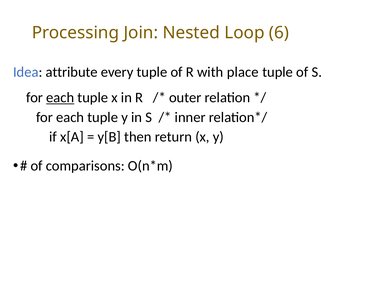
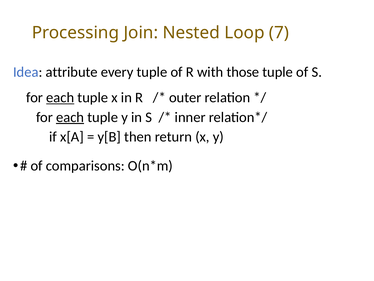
6: 6 -> 7 (279, 33)
place: place -> those (243, 72)
each underline: none -> present (70, 117)
